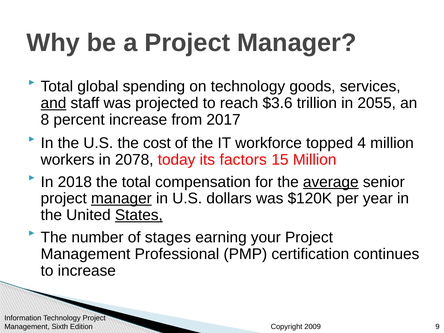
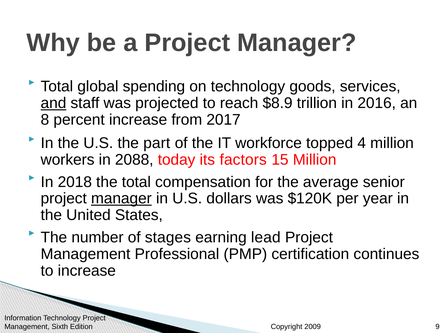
$3.6: $3.6 -> $8.9 (278, 103)
2055: 2055 -> 2016 (377, 103)
cost: cost -> part (157, 143)
2078: 2078 -> 2088 (134, 160)
average underline: present -> none (331, 182)
States underline: present -> none (139, 215)
your: your -> lead (266, 237)
